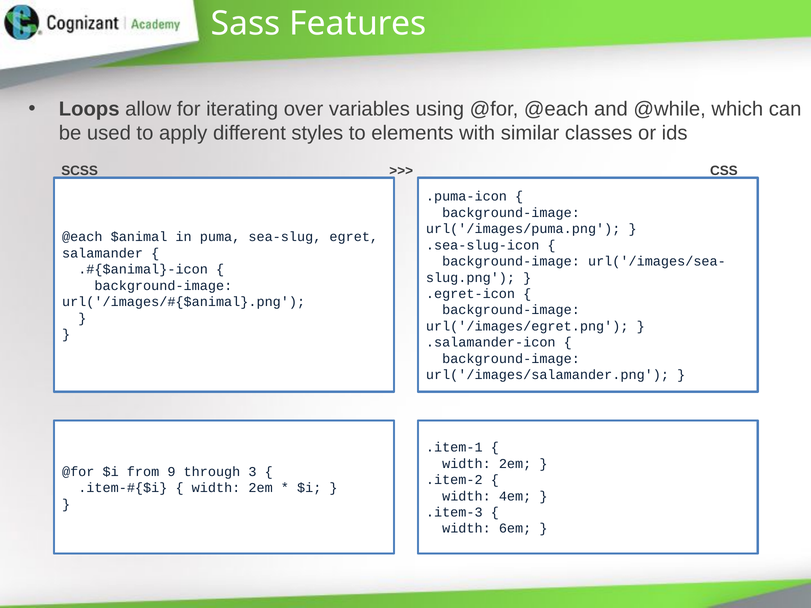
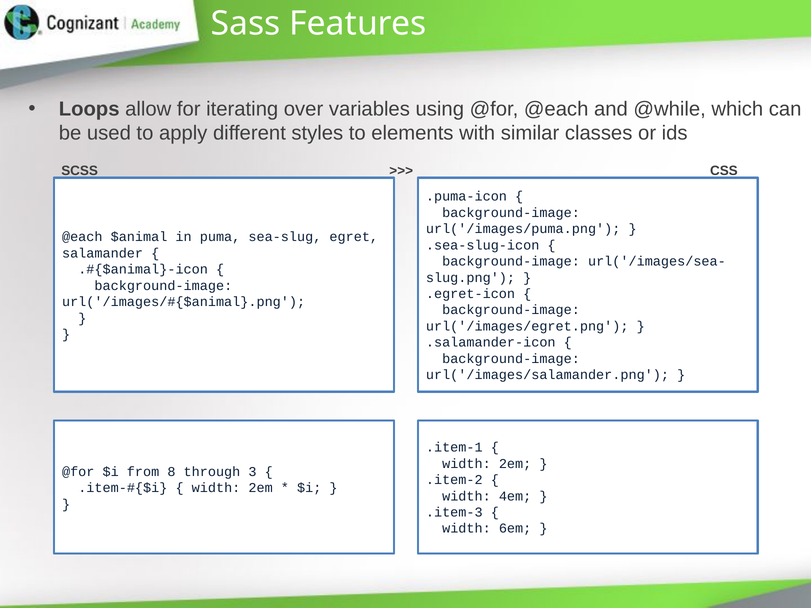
9: 9 -> 8 (171, 472)
